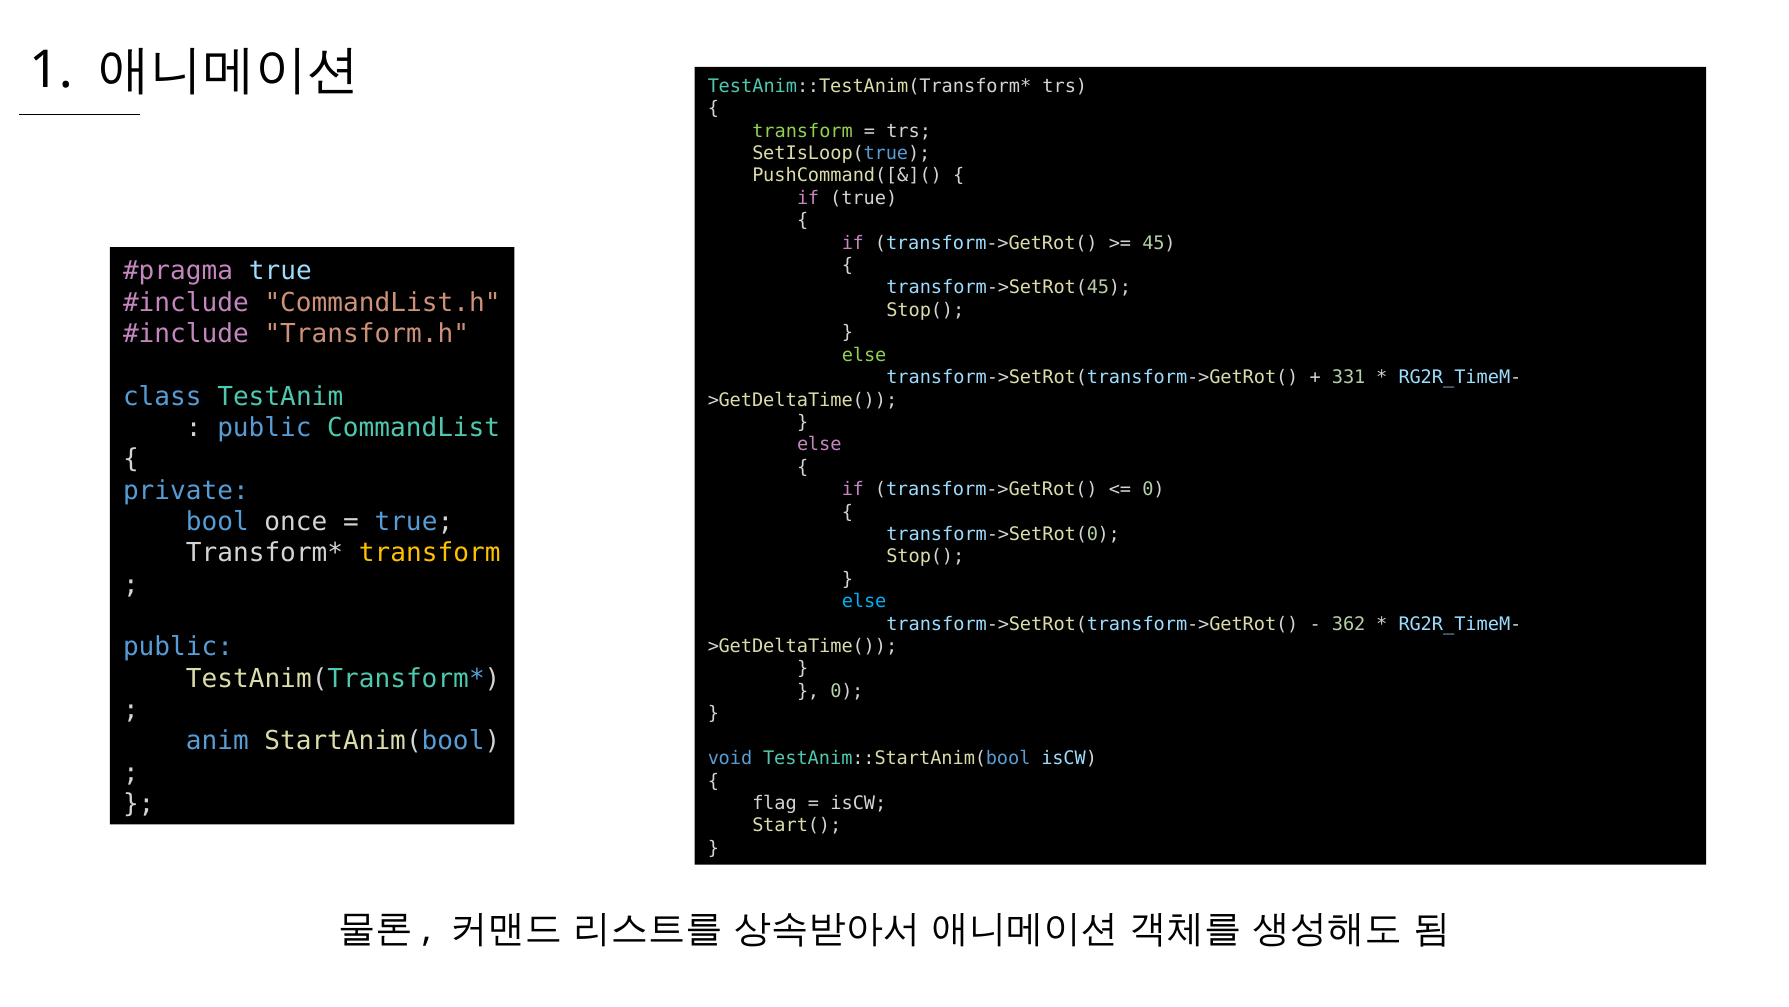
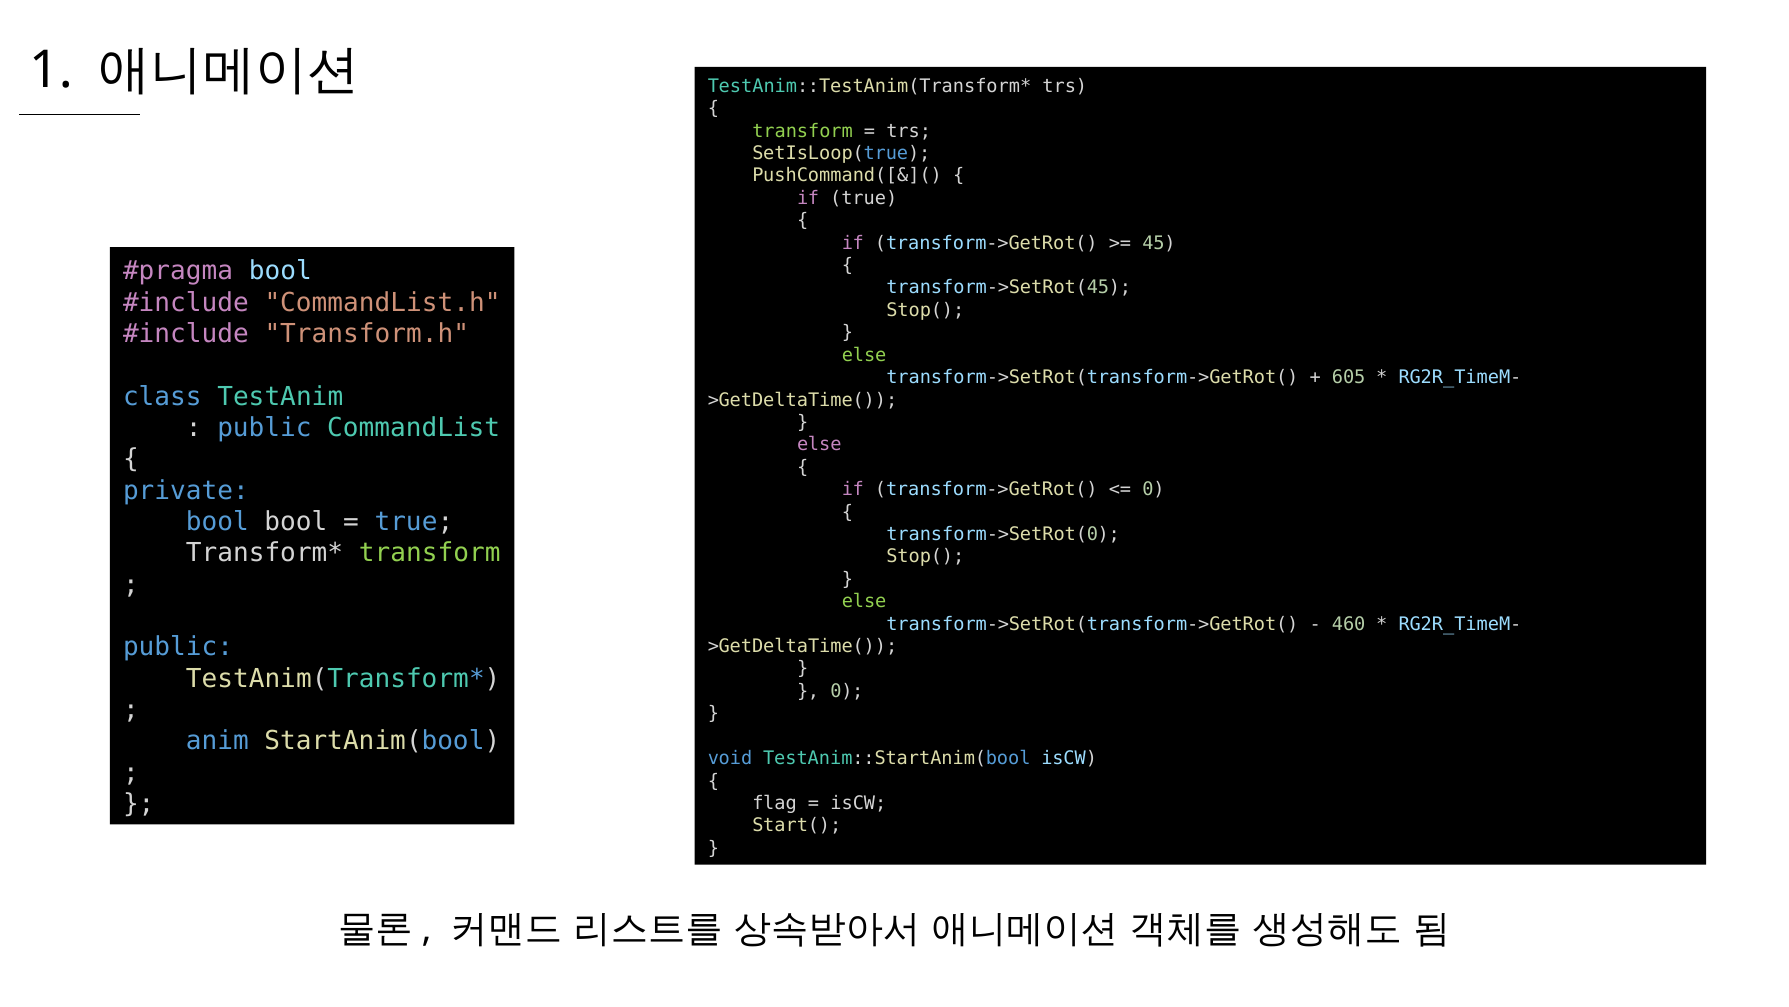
true: true -> bool (280, 271)
331: 331 -> 605 (1349, 377)
bool once: once -> bool (296, 522)
transform colour: yellow -> light green (430, 553)
else colour: light blue -> light green (864, 601)
362: 362 -> 460 (1349, 624)
